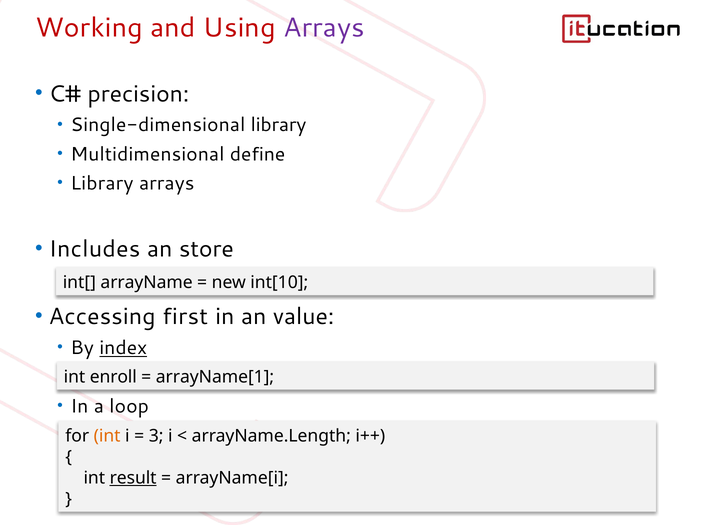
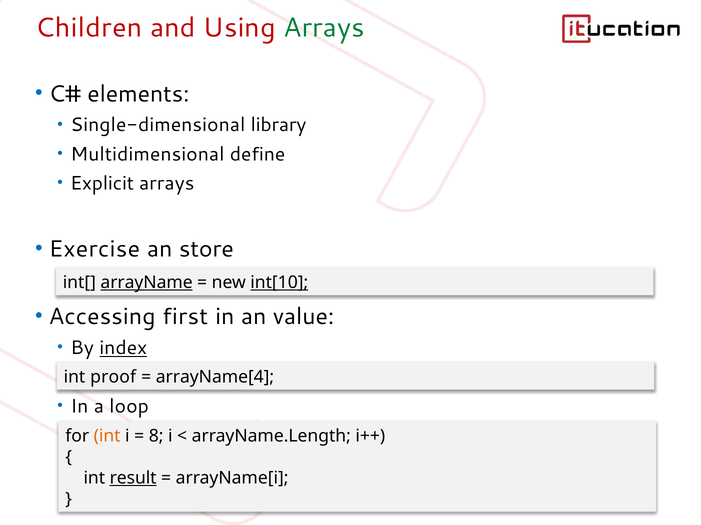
Working: Working -> Children (89, 28)
Arrays colour: purple -> green (324, 28)
precision: precision -> elements (138, 94)
Library: Library -> Explicit (102, 184)
Includes: Includes -> Exercise (94, 249)
arrayName underline: none -> present (147, 283)
int[10 underline: none -> present (279, 283)
enroll: enroll -> proof (113, 377)
arrayName[1: arrayName[1 -> arrayName[4 (215, 377)
3: 3 -> 8 (156, 437)
